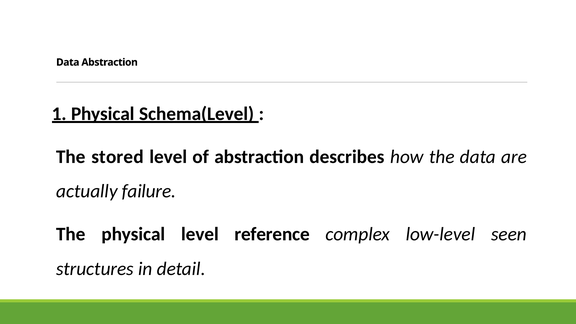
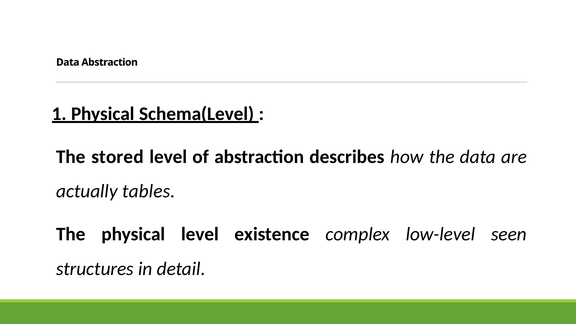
failure: failure -> tables (149, 191)
reference: reference -> existence (272, 234)
